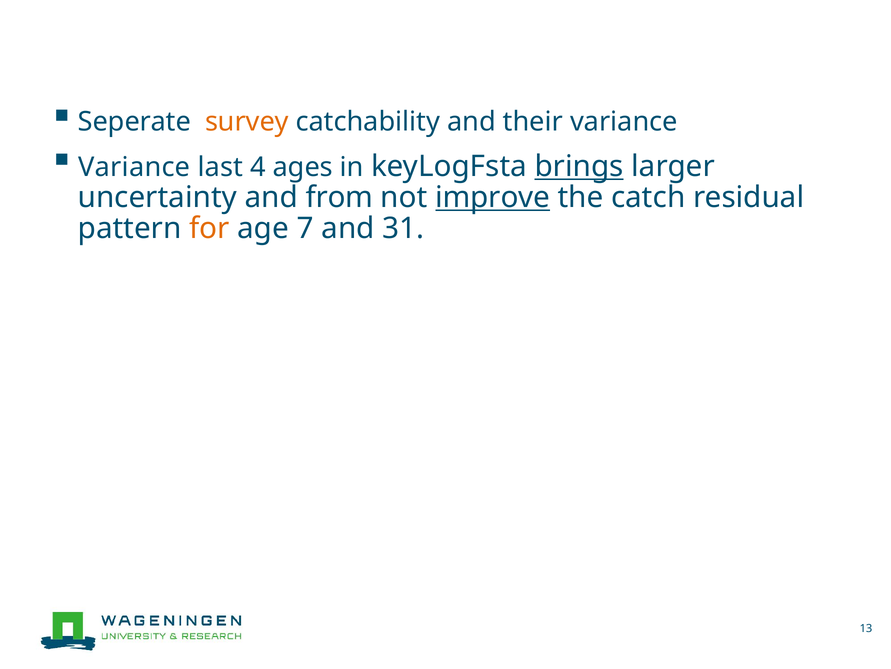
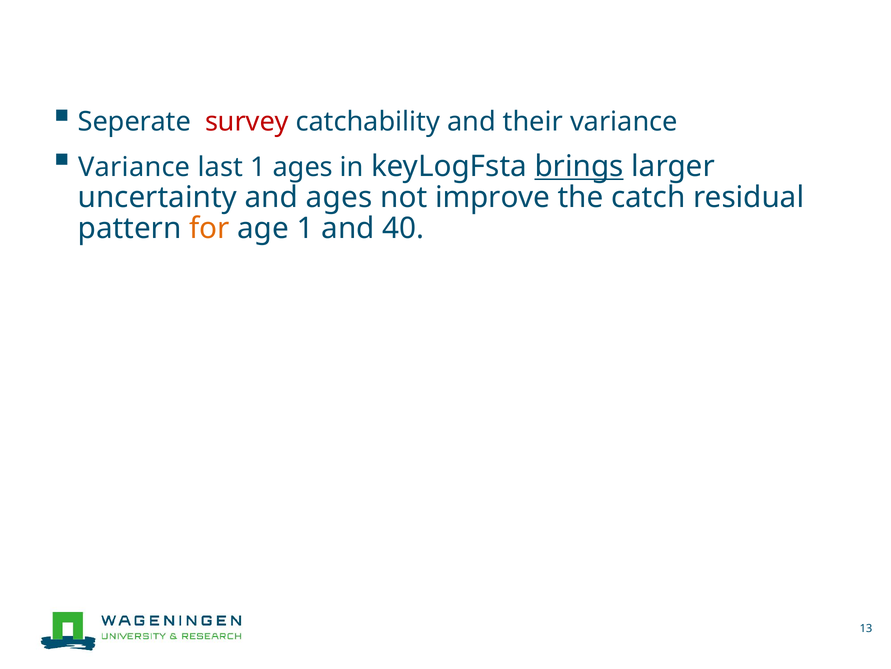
survey colour: orange -> red (247, 122)
last 4: 4 -> 1 (258, 167)
and from: from -> ages (339, 197)
improve underline: present -> none (493, 197)
age 7: 7 -> 1 (305, 228)
31: 31 -> 40 (403, 228)
